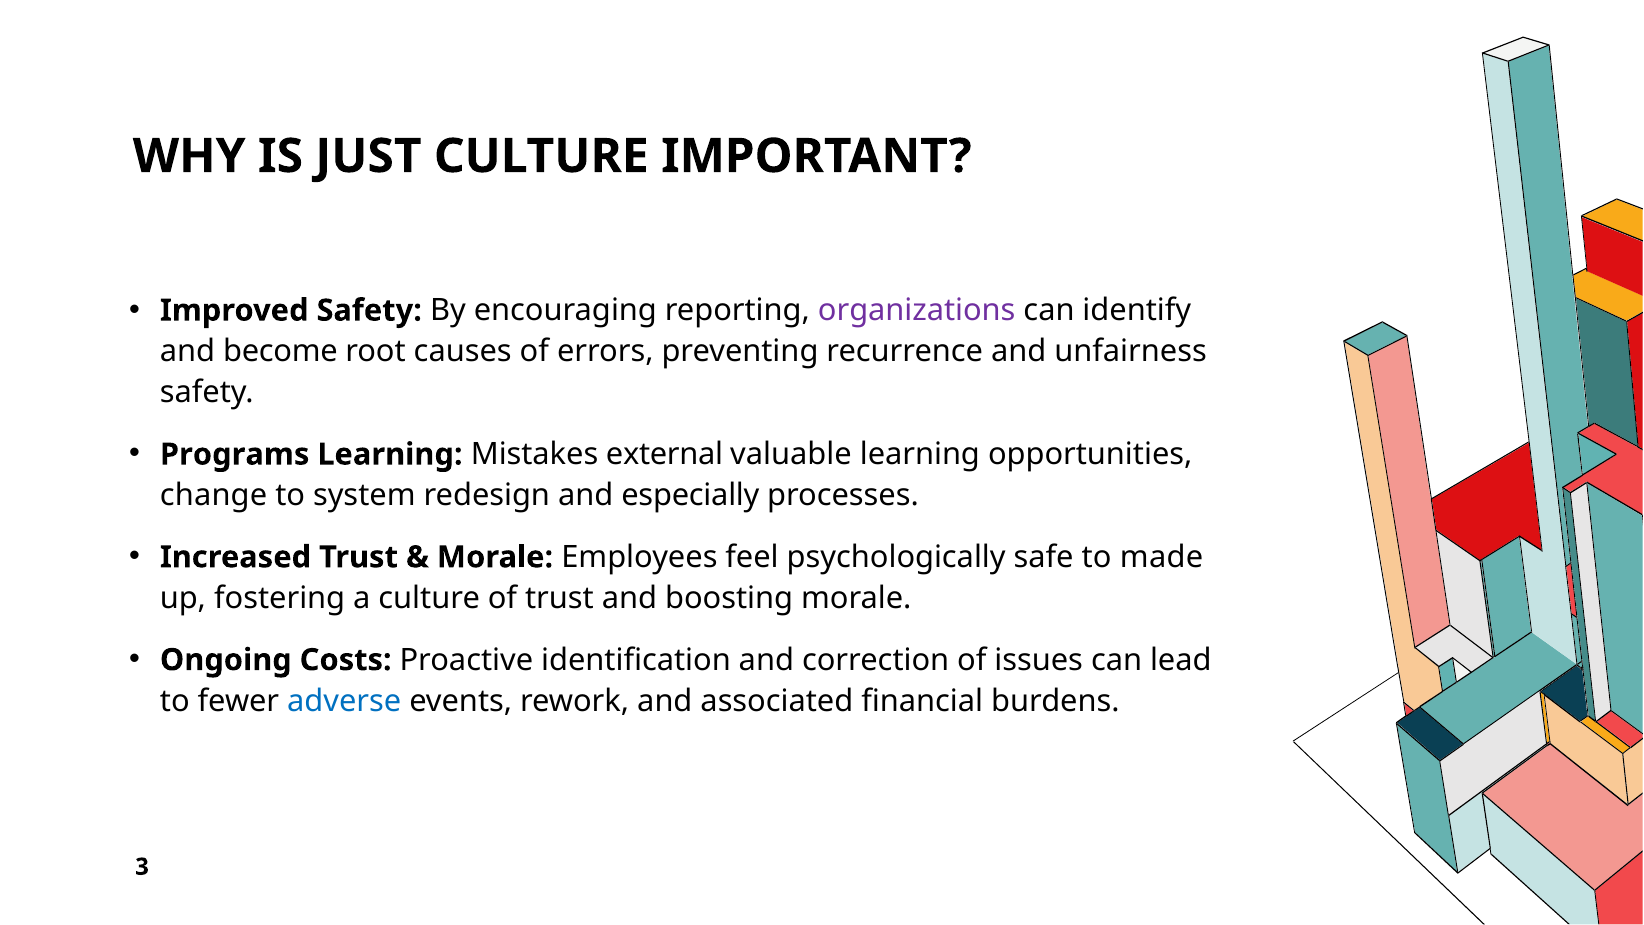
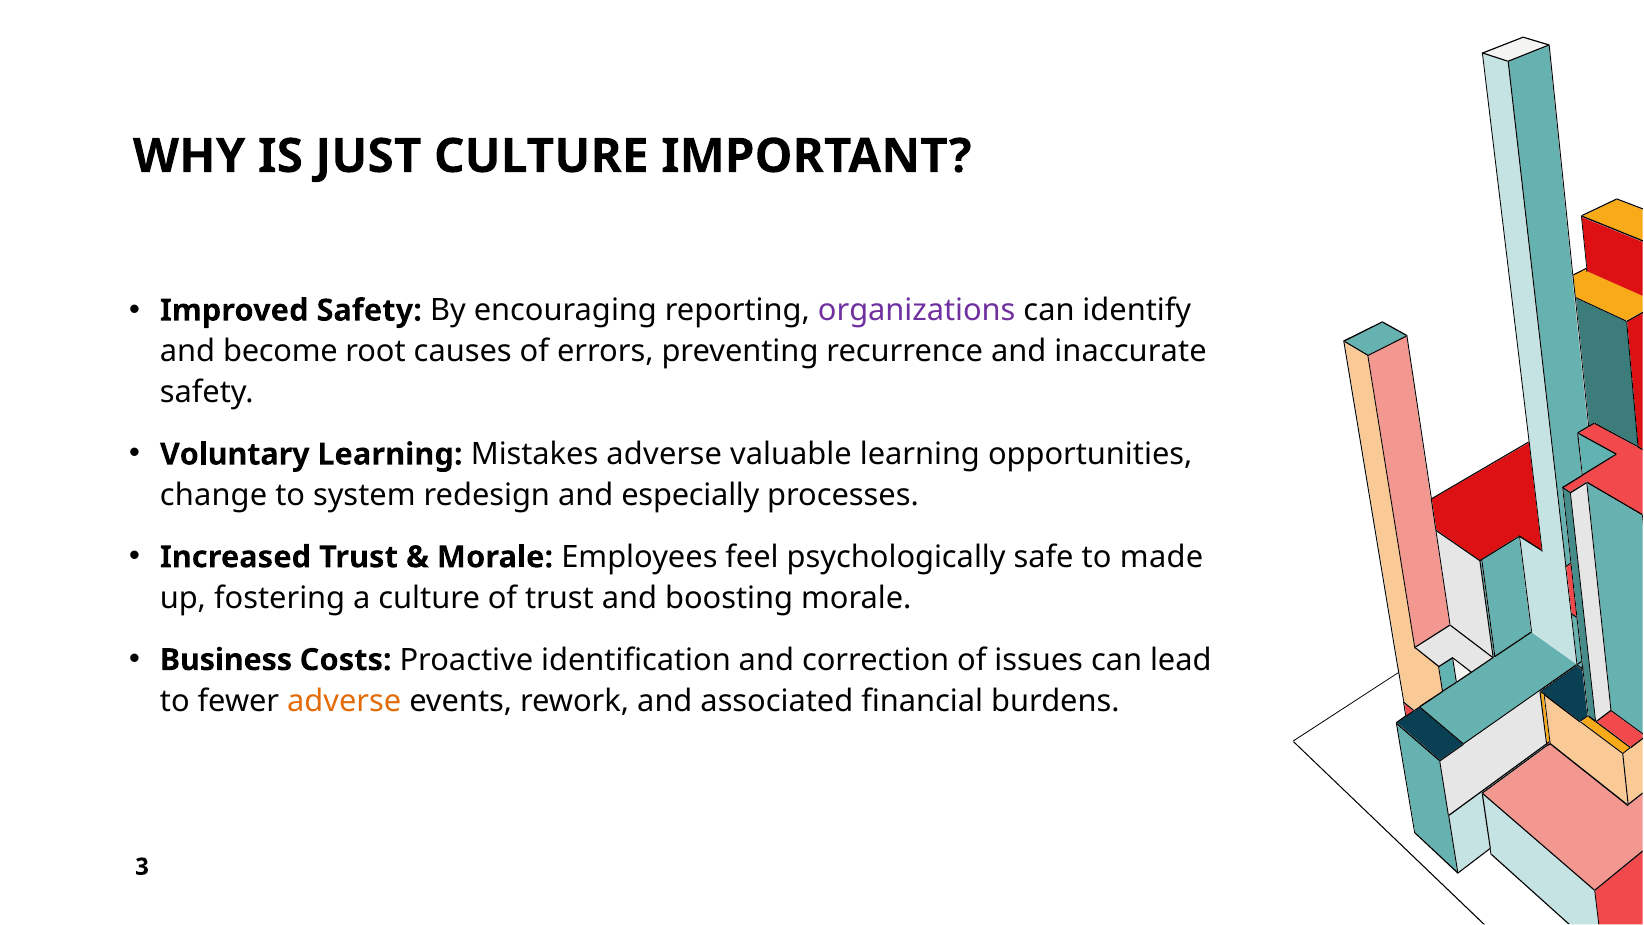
unfairness: unfairness -> inaccurate (1131, 352)
Programs: Programs -> Voluntary (235, 454)
Mistakes external: external -> adverse (664, 454)
Ongoing: Ongoing -> Business (226, 660)
adverse colour: blue -> orange (344, 701)
